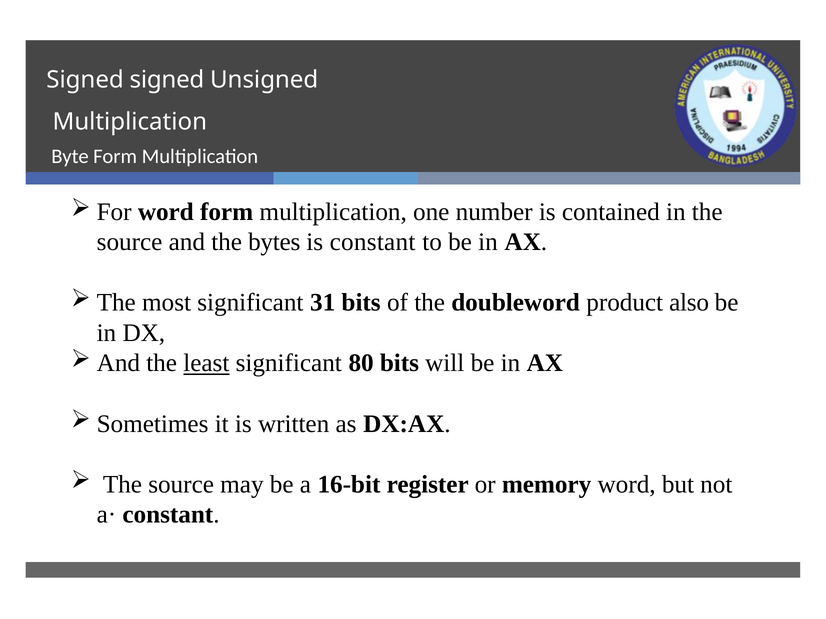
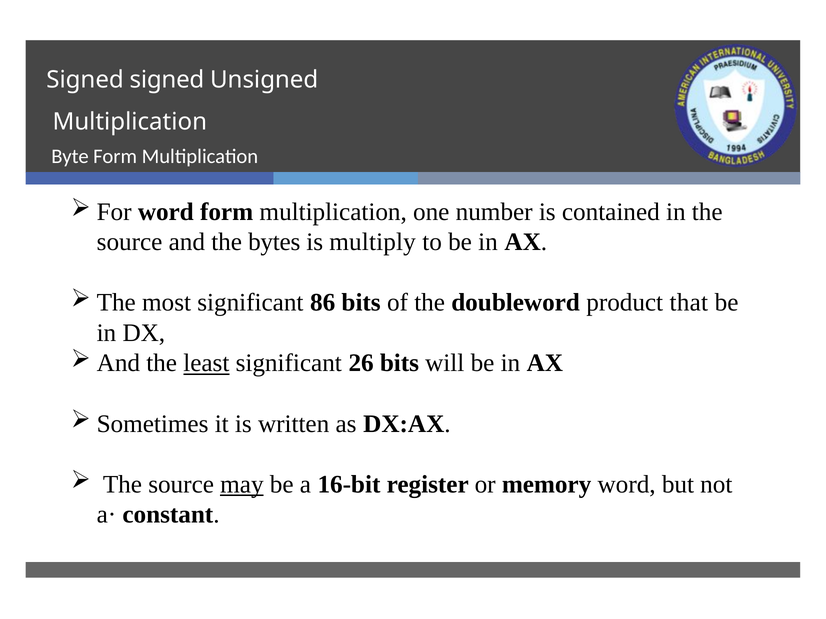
is constant: constant -> multiply (373, 242)
31: 31 -> 86 (323, 303)
also: also -> that (689, 303)
80: 80 -> 26 (361, 363)
may underline: none -> present (242, 485)
